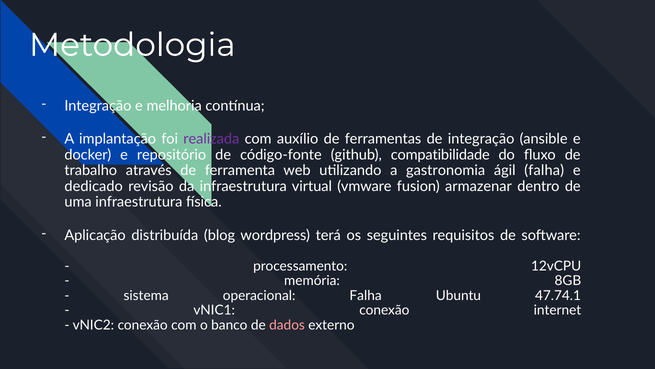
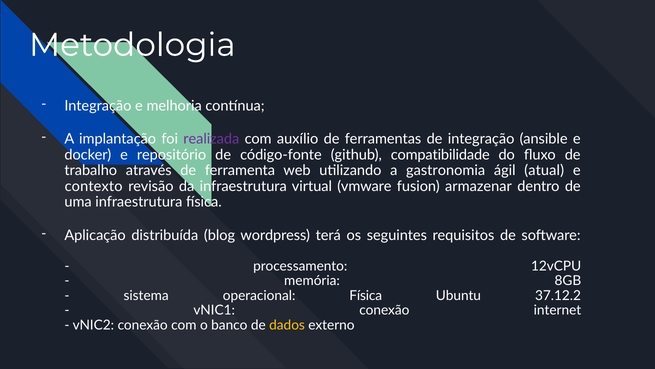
ágil falha: falha -> atual (544, 170)
dedicado: dedicado -> contexto (94, 186)
operacional Falha: Falha -> Física (366, 295)
47.74.1: 47.74.1 -> 37.12.2 (558, 295)
dados colour: pink -> yellow (287, 325)
